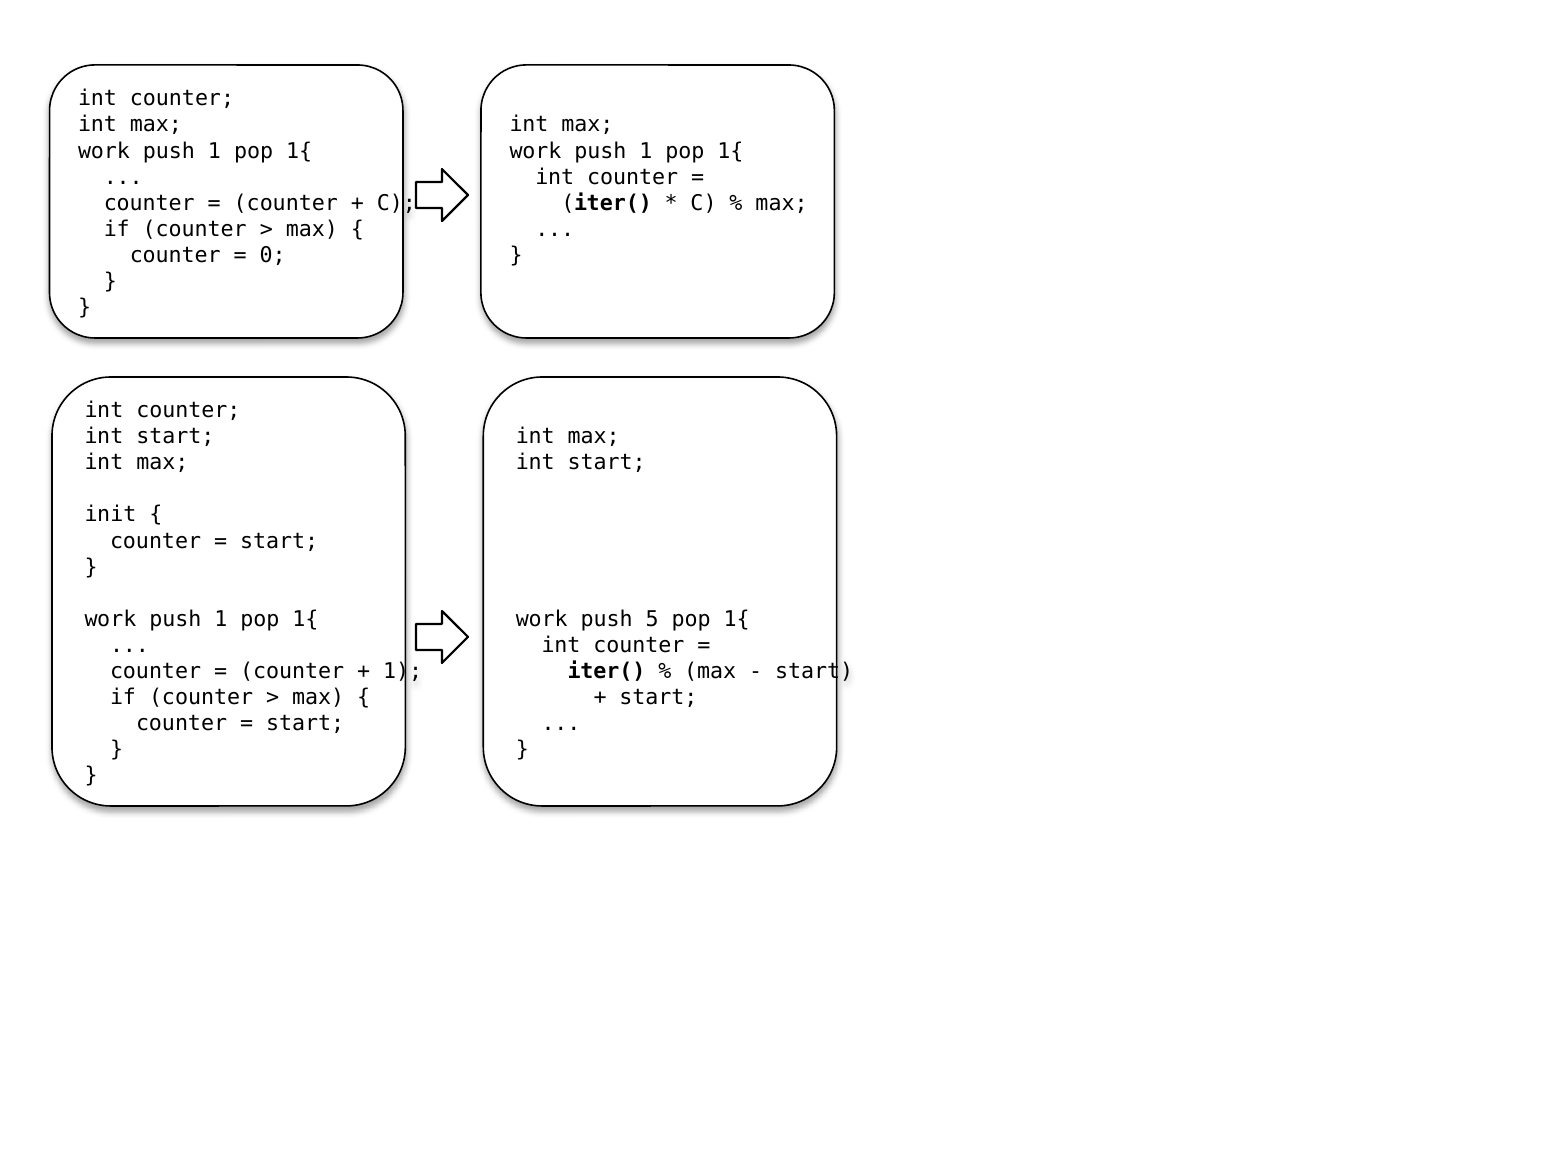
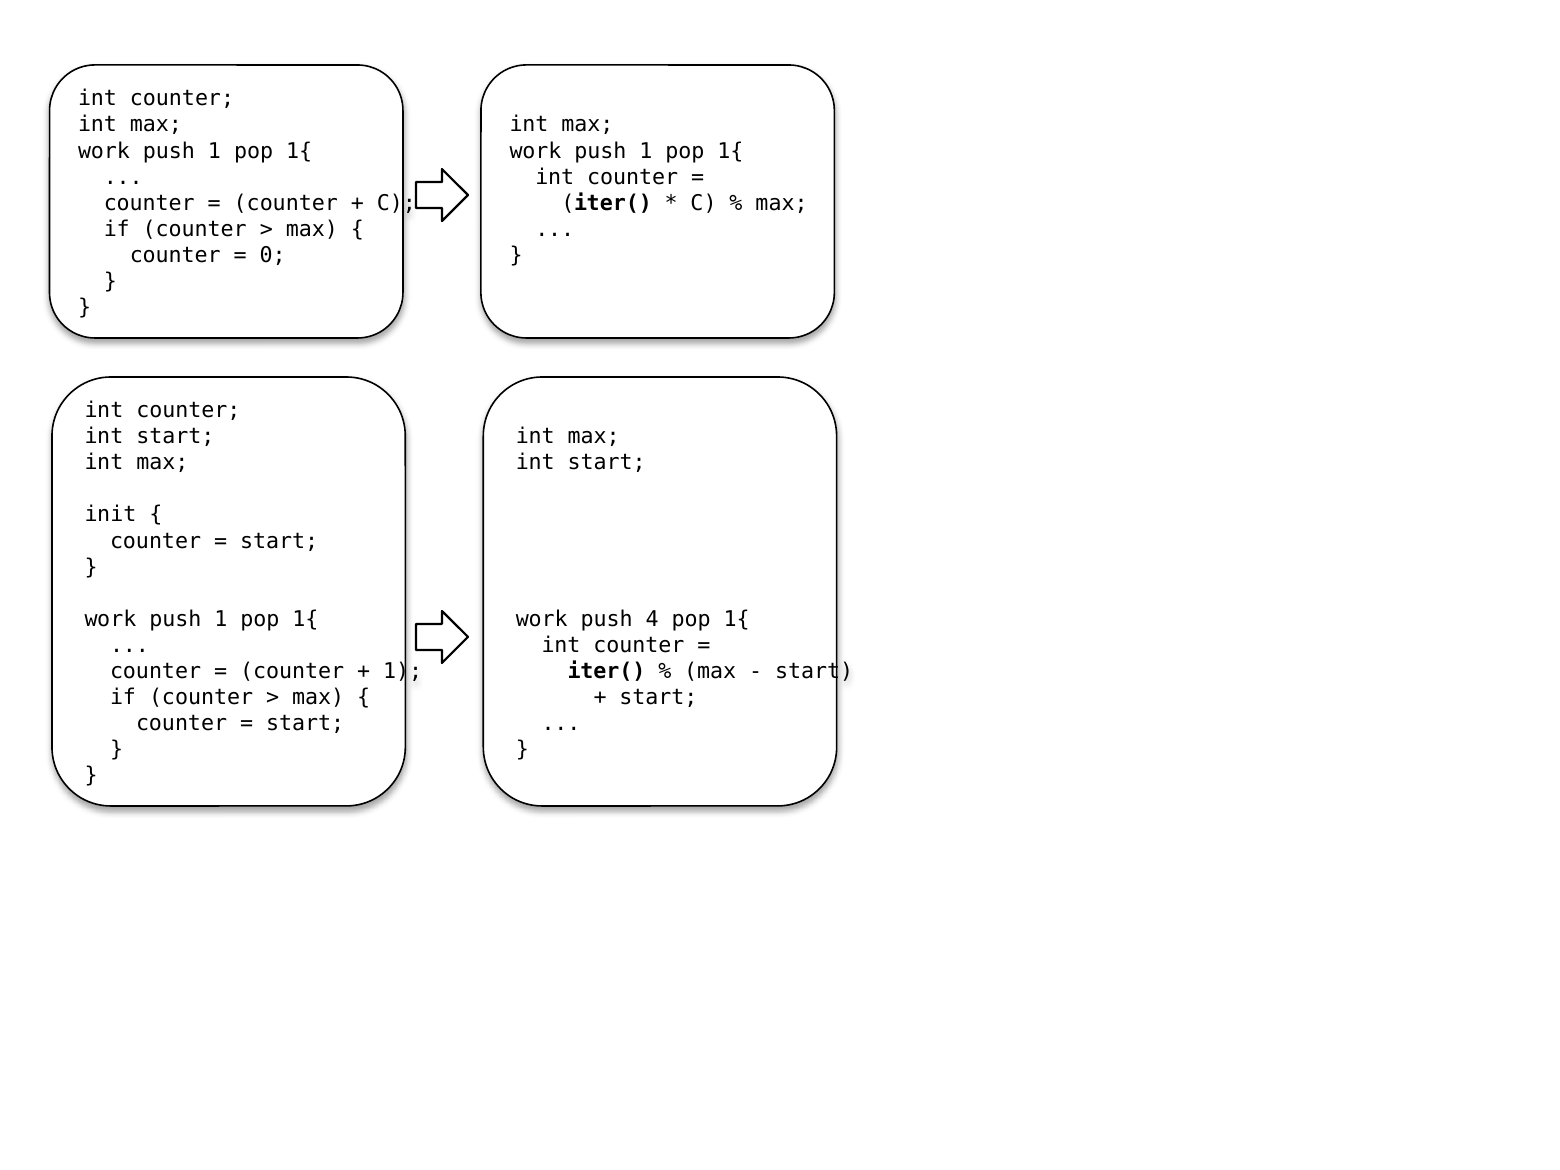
5: 5 -> 4 (652, 619)
